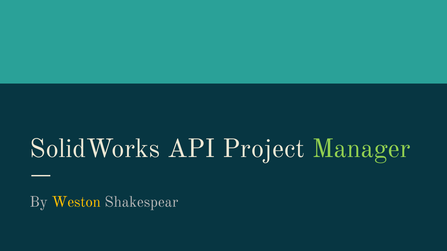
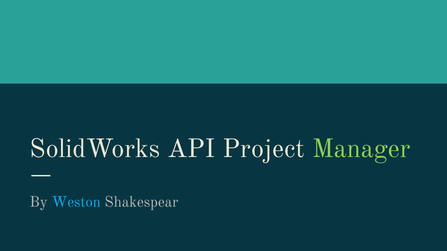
Weston colour: yellow -> light blue (76, 202)
